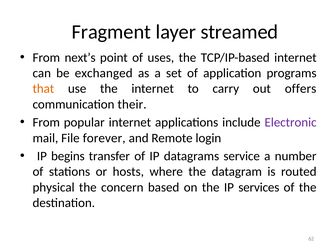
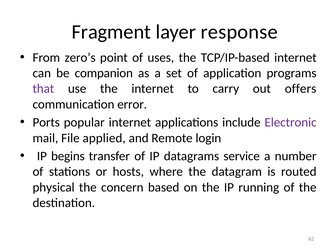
streamed: streamed -> response (239, 32)
next’s: next’s -> zero’s (80, 58)
exchanged: exchanged -> companion (104, 73)
that colour: orange -> purple (43, 89)
their: their -> error (132, 104)
From: From -> Ports (46, 123)
forever: forever -> applied (104, 138)
services: services -> running (259, 188)
